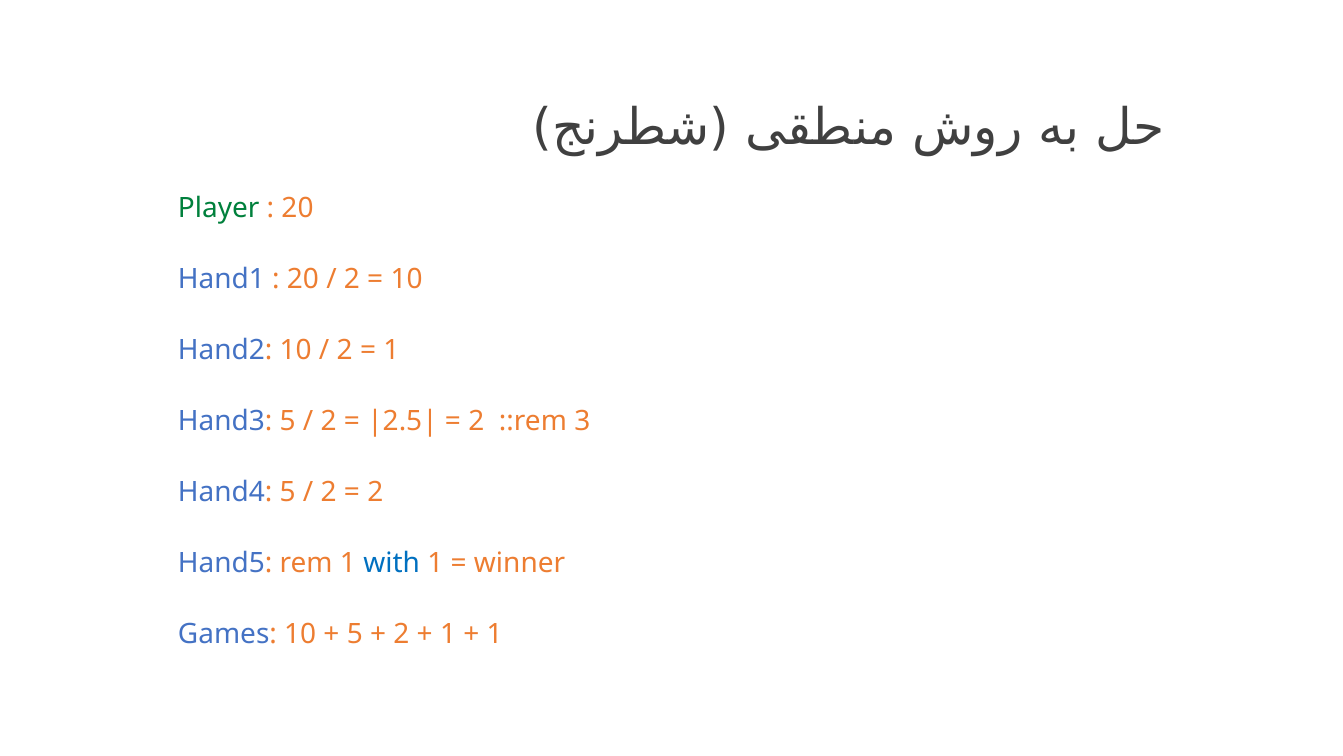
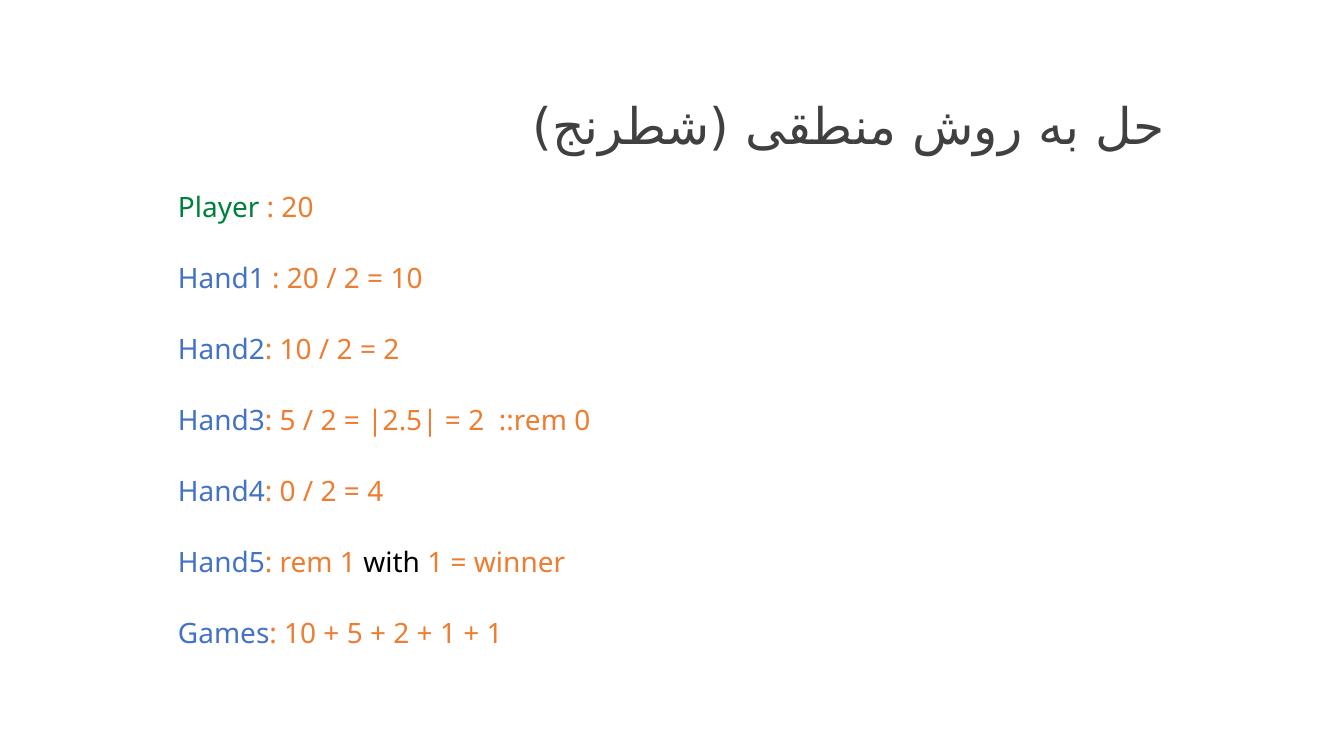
1: 1 -> 2 (391, 350)
::rem 3: 3 -> 0 (582, 421)
Hand4 5: 5 -> 0 (288, 492)
2: 2 -> 4 (375, 492)
with colour: blue -> black (392, 563)
